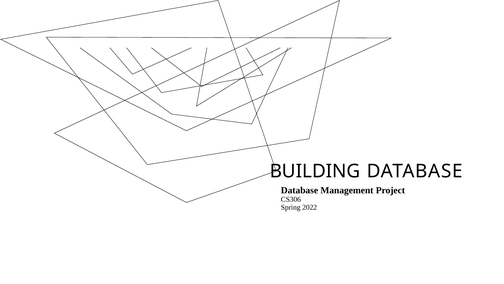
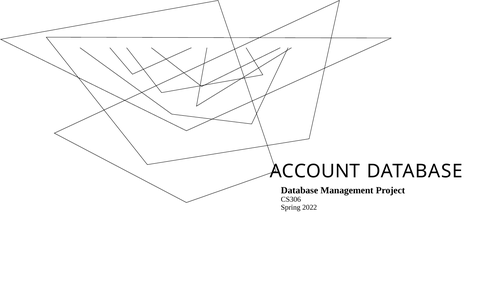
BUILDING: BUILDING -> ACCOUNT (315, 171)
